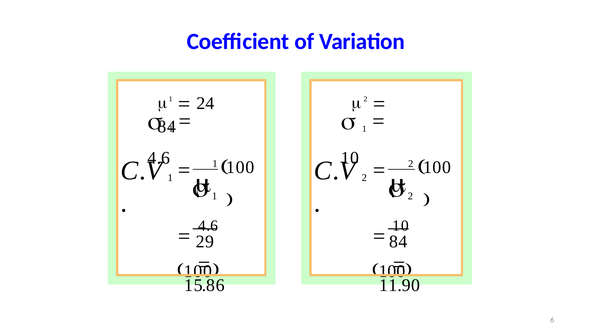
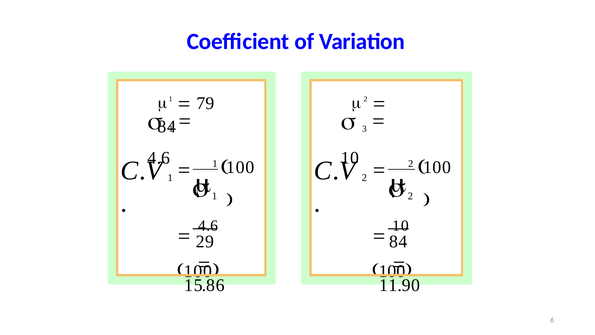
24: 24 -> 79 (206, 103)
1: 1 -> 3 (364, 129)
